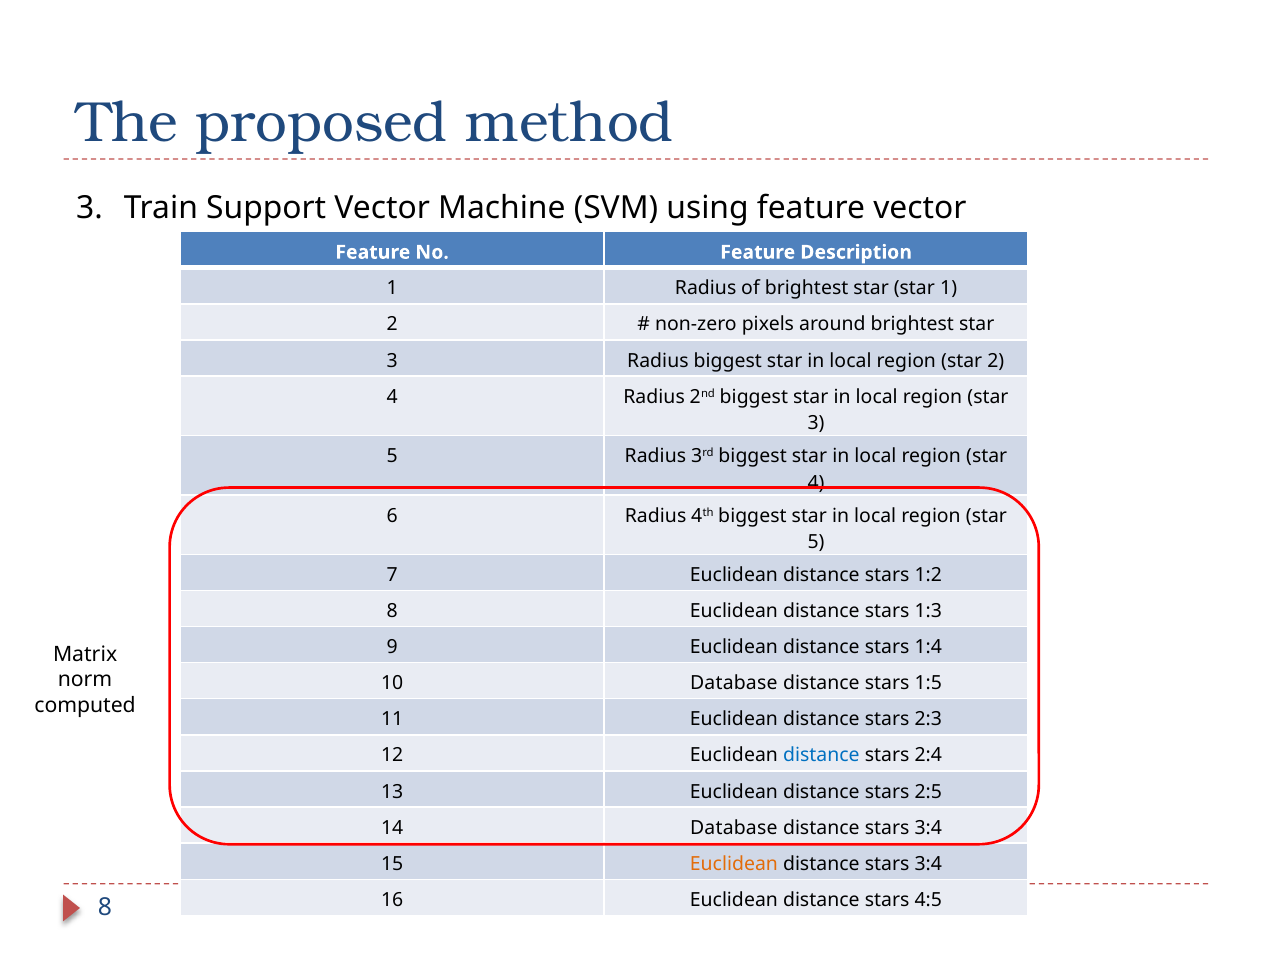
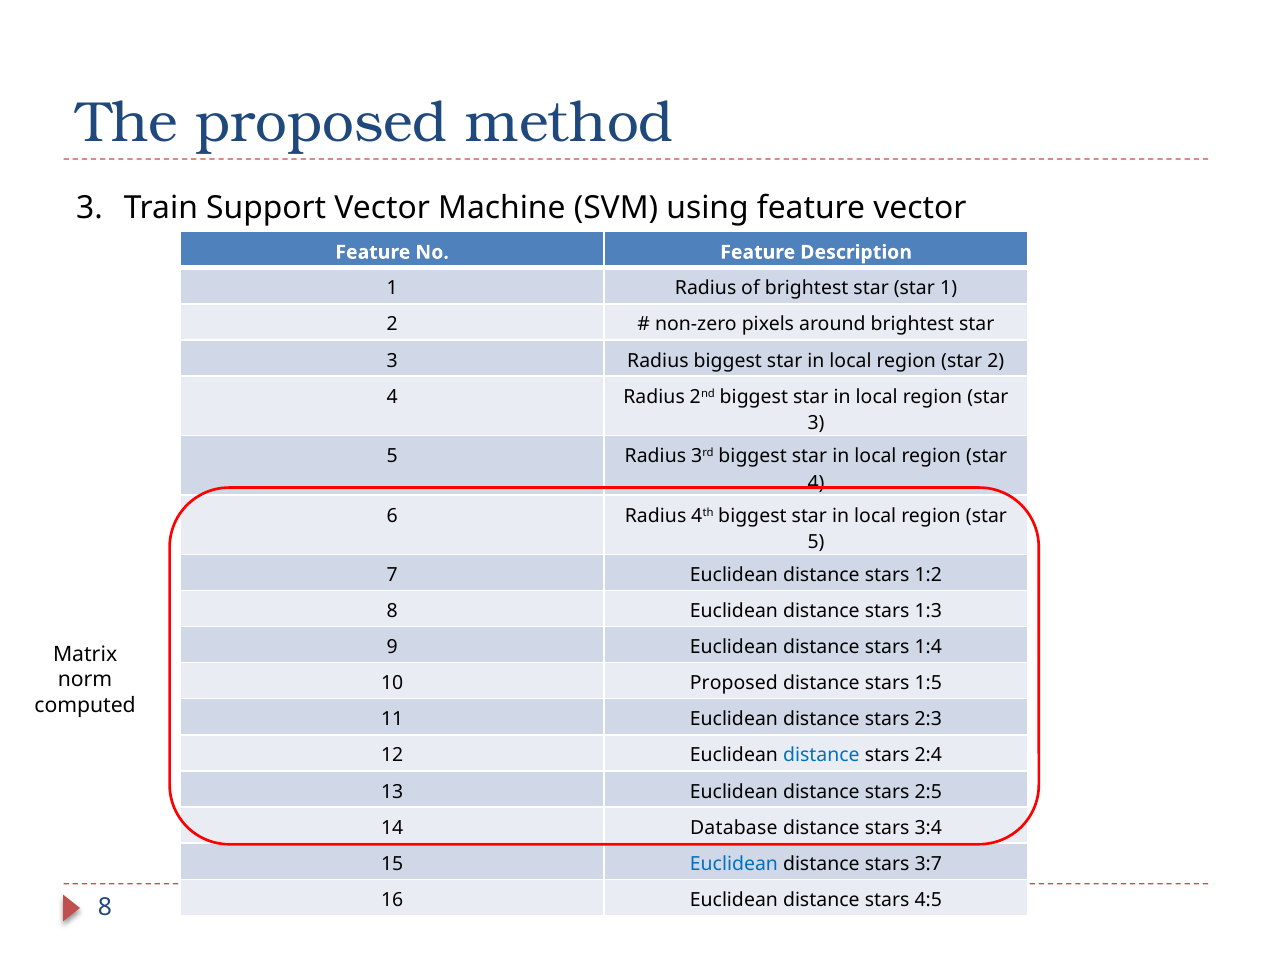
10 Database: Database -> Proposed (734, 683)
Euclidean colour: orange -> blue (734, 864)
3:4: 3:4 -> 3:7 (928, 864)
